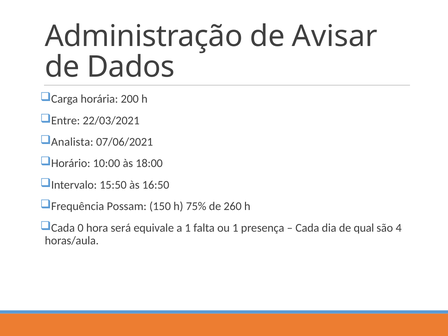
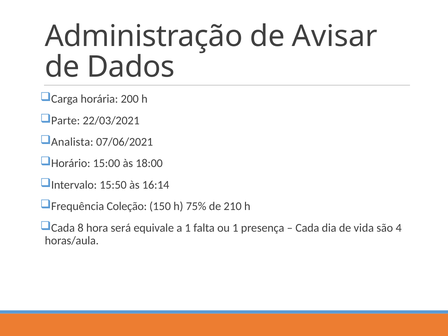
Entre: Entre -> Parte (66, 120)
10:00: 10:00 -> 15:00 (107, 163)
16:50: 16:50 -> 16:14 (156, 185)
Possam: Possam -> Coleção (127, 206)
260: 260 -> 210 (233, 206)
0: 0 -> 8 (81, 228)
qual: qual -> vida (364, 228)
